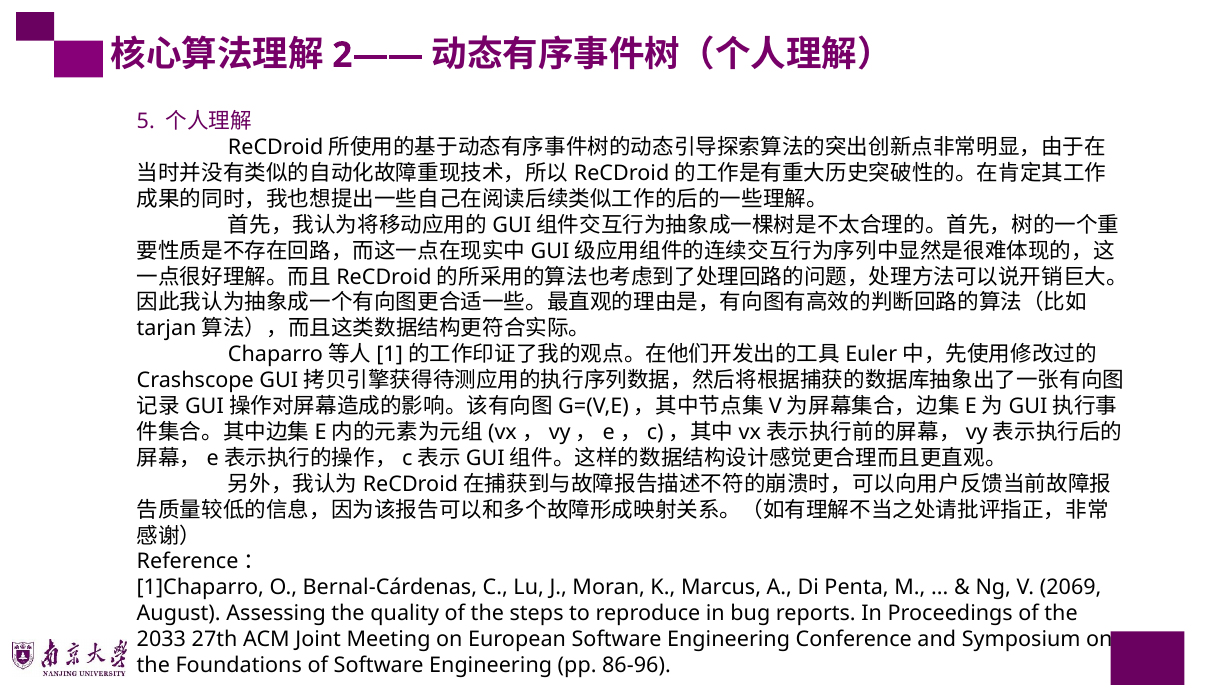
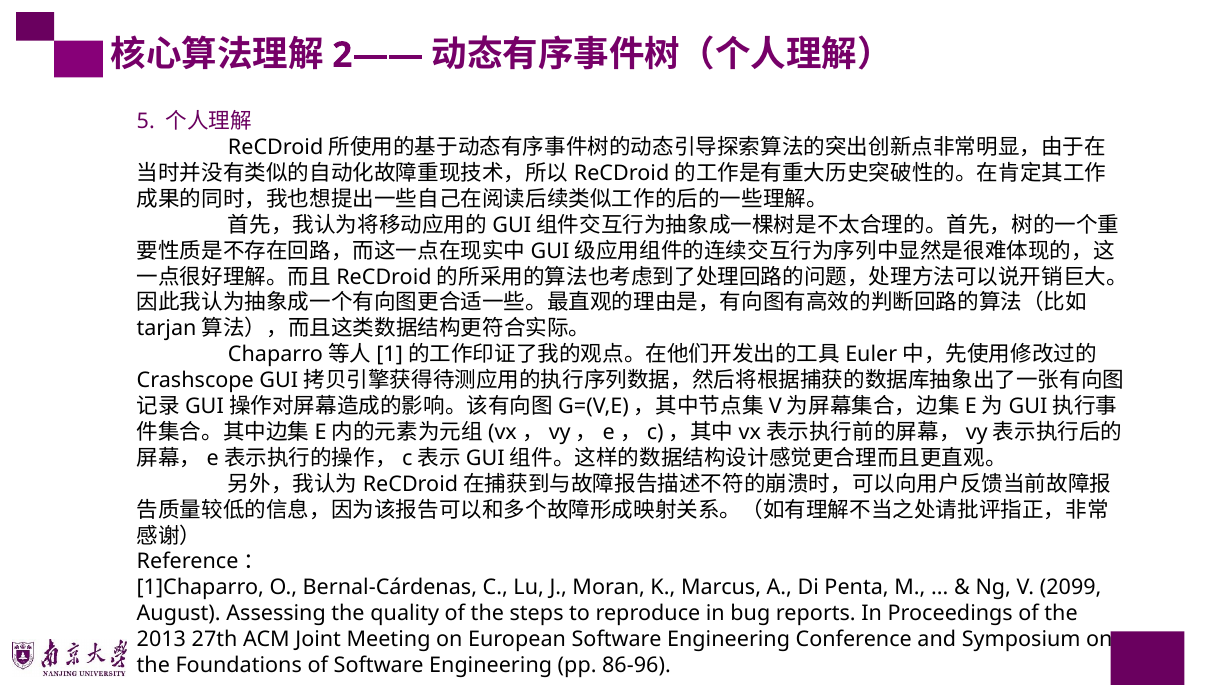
2069: 2069 -> 2099 (1071, 587)
2033: 2033 -> 2013 (161, 639)
